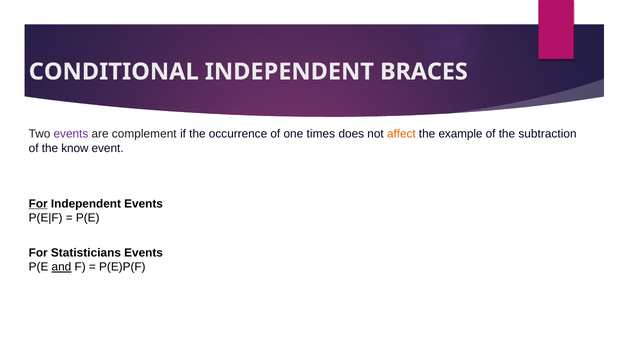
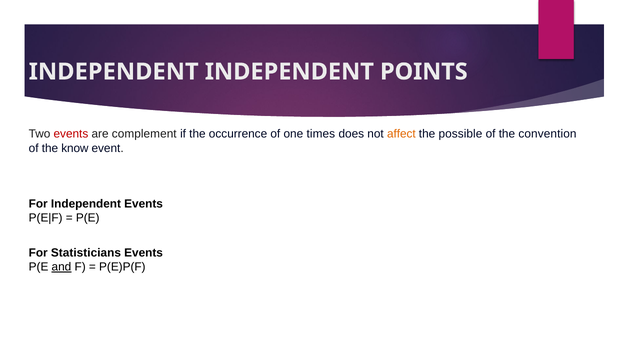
CONDITIONAL: CONDITIONAL -> INDEPENDENT (114, 72)
BRACES: BRACES -> POINTS (424, 72)
events colour: purple -> red (71, 134)
example: example -> possible (460, 134)
subtraction: subtraction -> convention (547, 134)
For underline: present -> none (38, 204)
